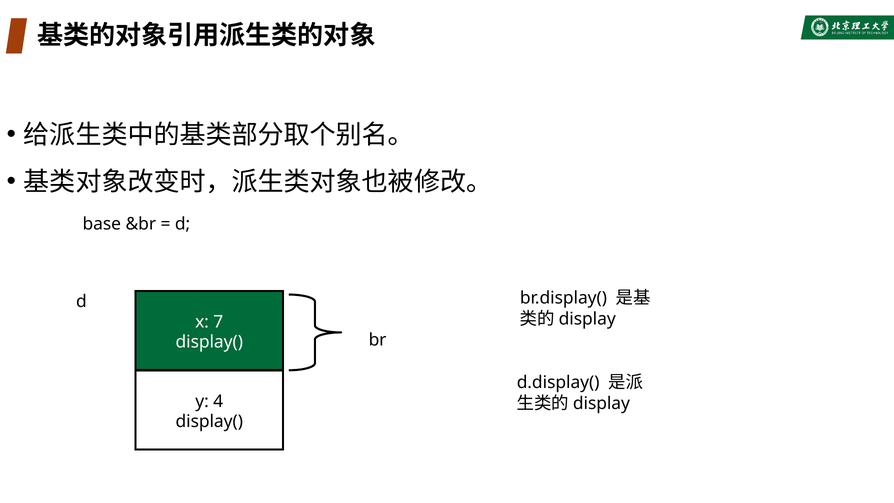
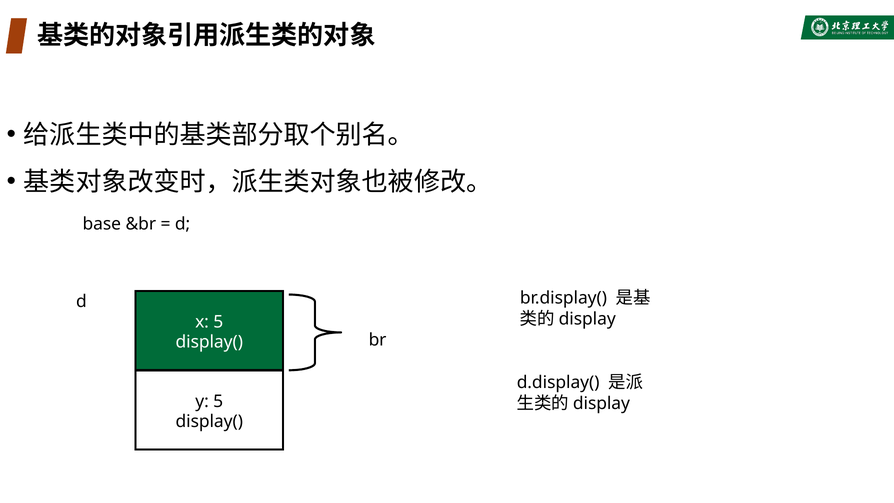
x 7: 7 -> 5 (218, 322)
y 4: 4 -> 5 (218, 401)
